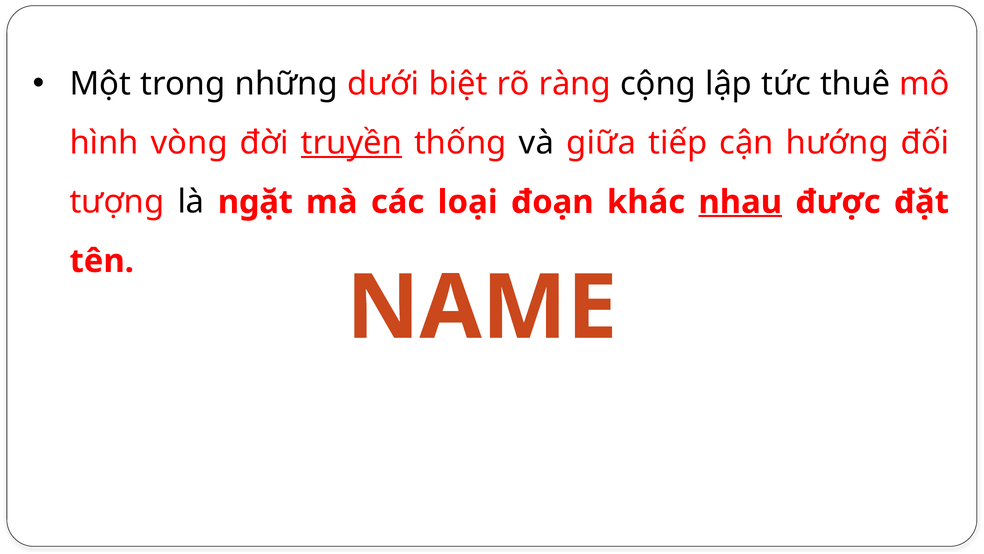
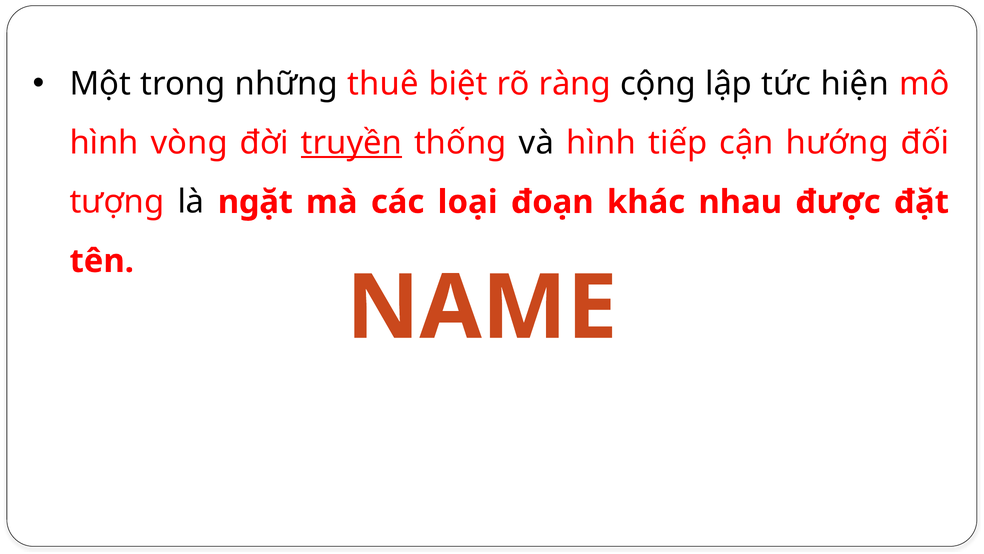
dưới: dưới -> thuê (383, 84)
thuê: thuê -> hiện (855, 84)
giữa: giữa -> hình (601, 143)
nhau underline: present -> none (740, 202)
